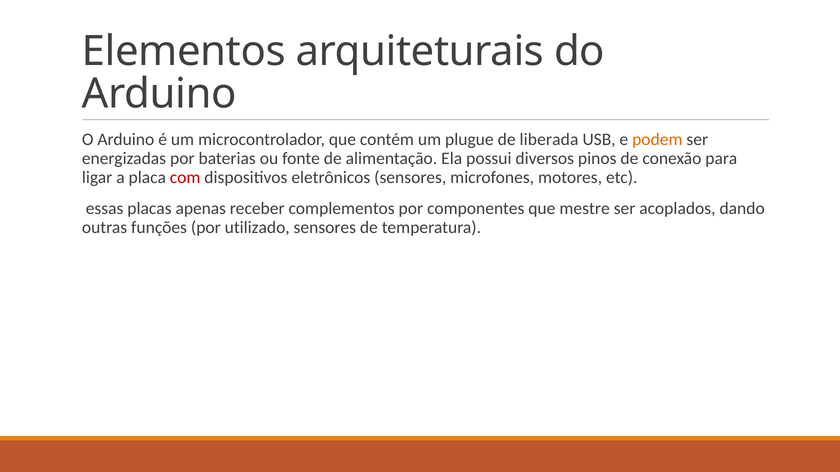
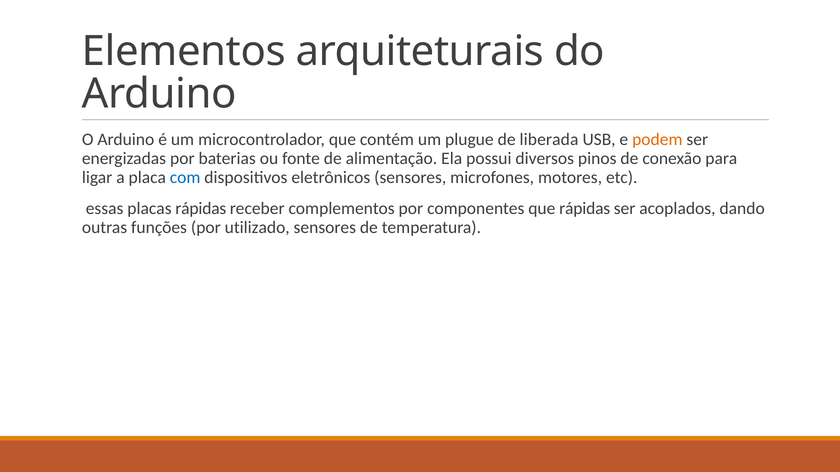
com colour: red -> blue (185, 177)
placas apenas: apenas -> rápidas (201, 209)
que mestre: mestre -> rápidas (585, 209)
